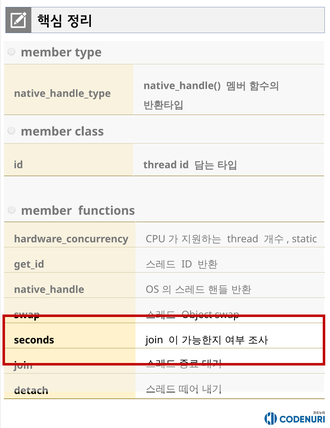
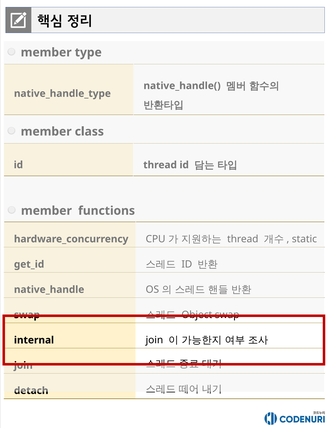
seconds: seconds -> internal (34, 340)
